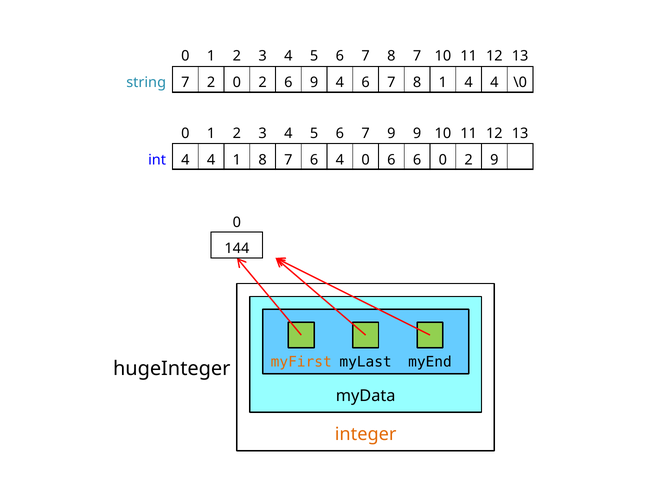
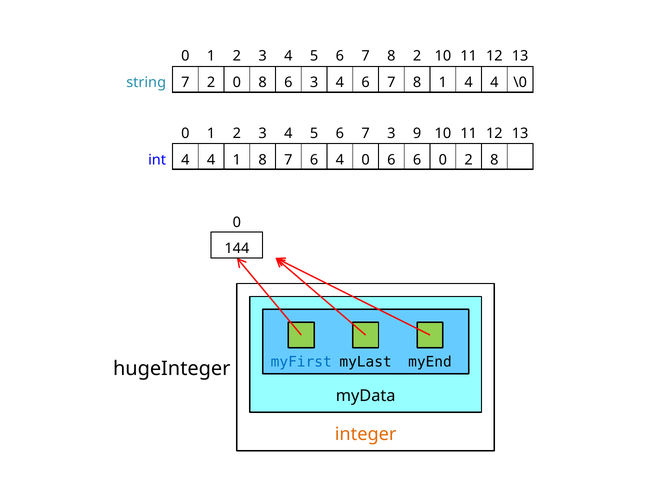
7 8 7: 7 -> 2 (417, 56)
2 0 2: 2 -> 8 (263, 83)
6 9: 9 -> 3 (314, 83)
7 9: 9 -> 3 (391, 133)
2 9: 9 -> 8 (494, 160)
myFirst colour: orange -> blue (301, 362)
